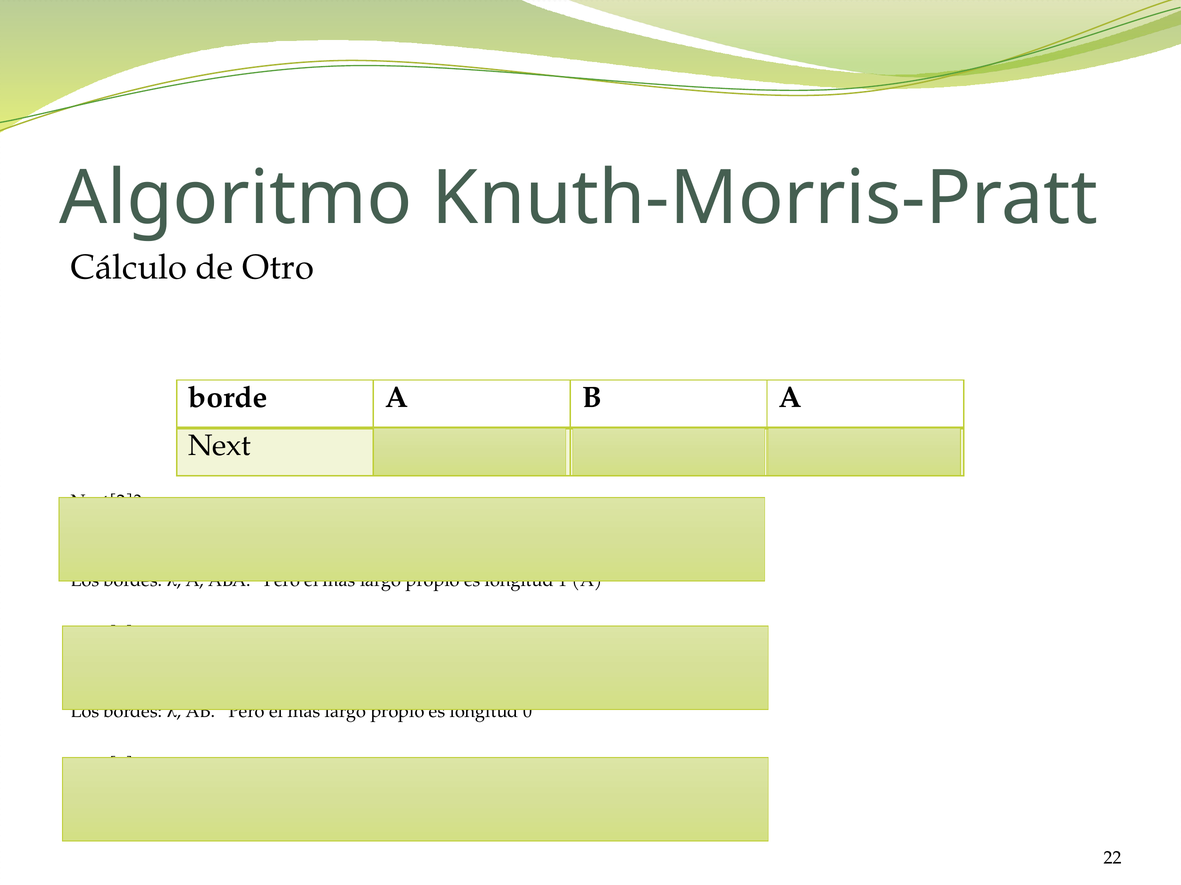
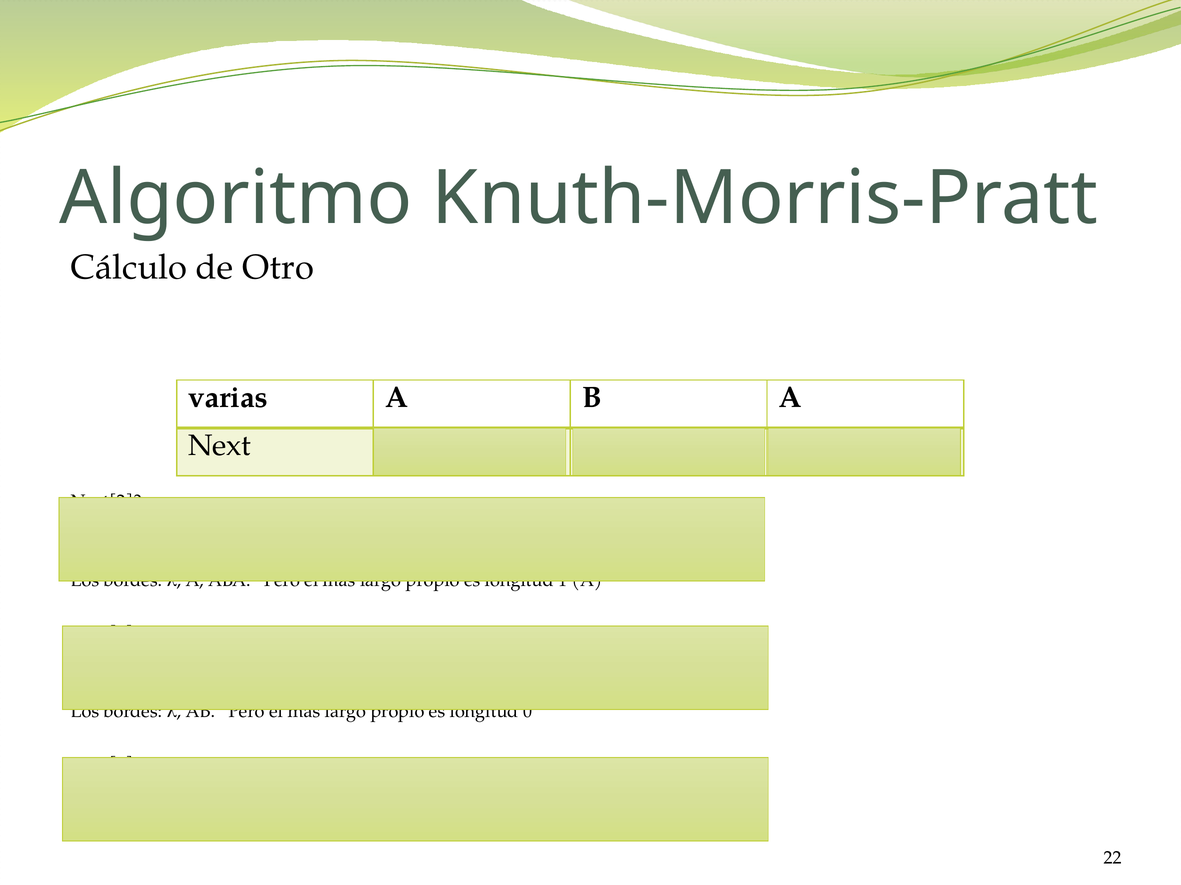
borde: borde -> varias (228, 398)
